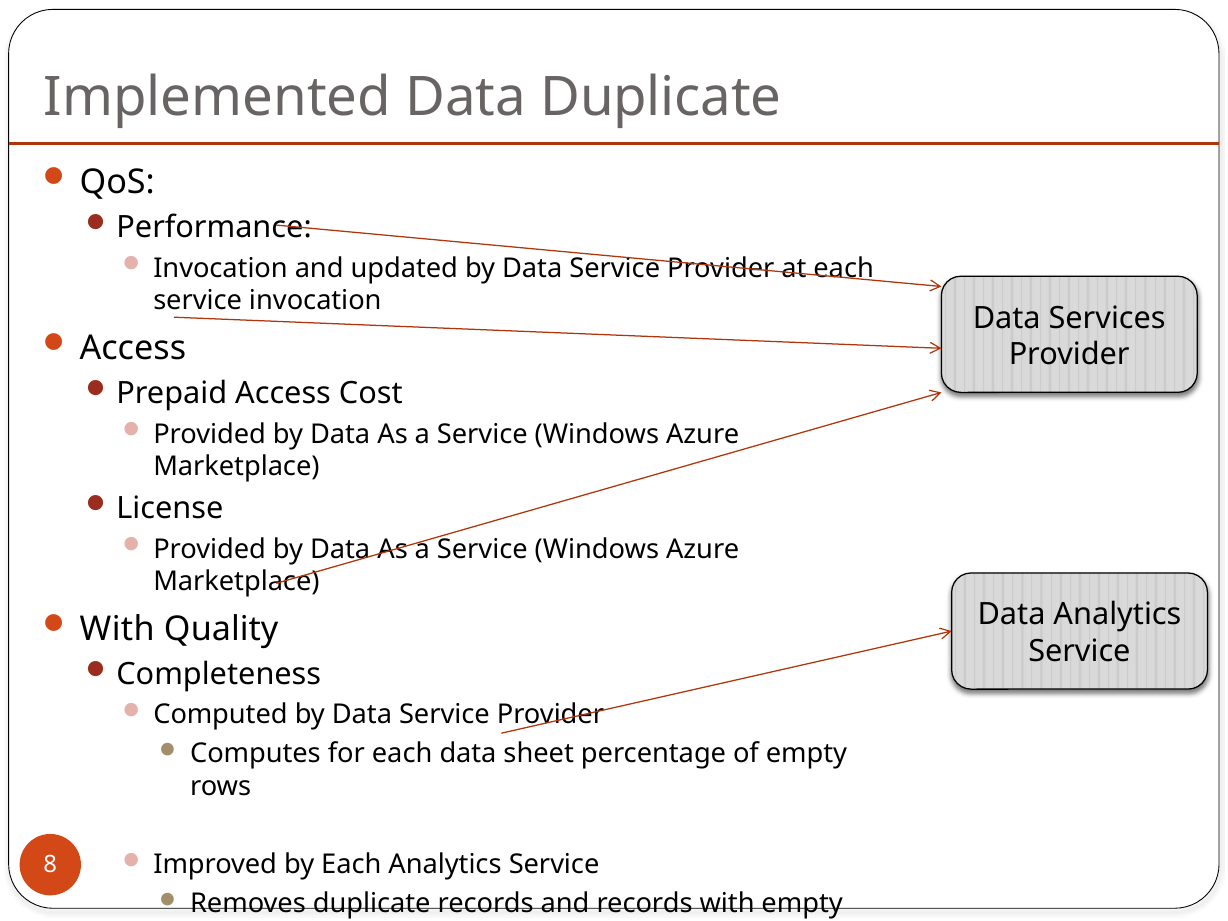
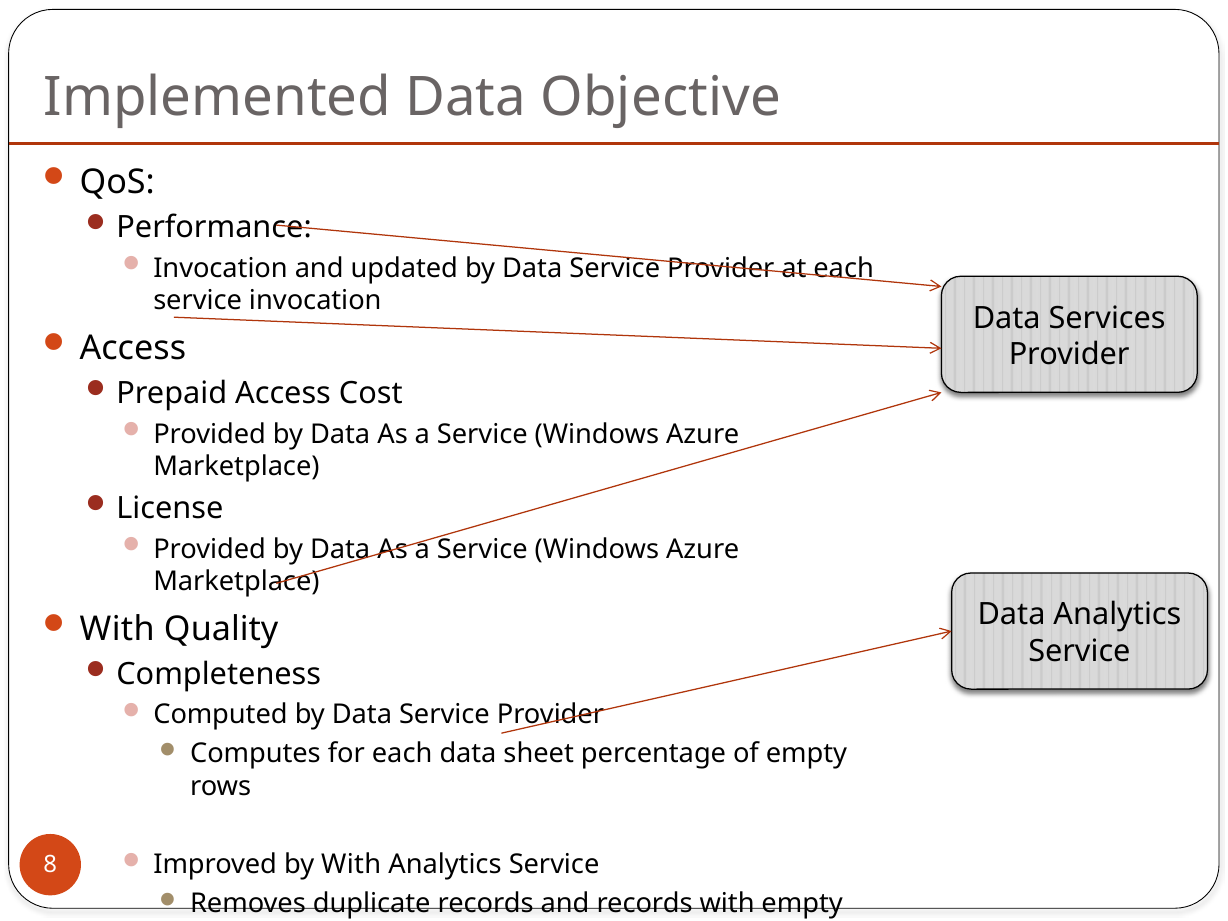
Data Duplicate: Duplicate -> Objective (661, 98)
by Each: Each -> With (351, 865)
